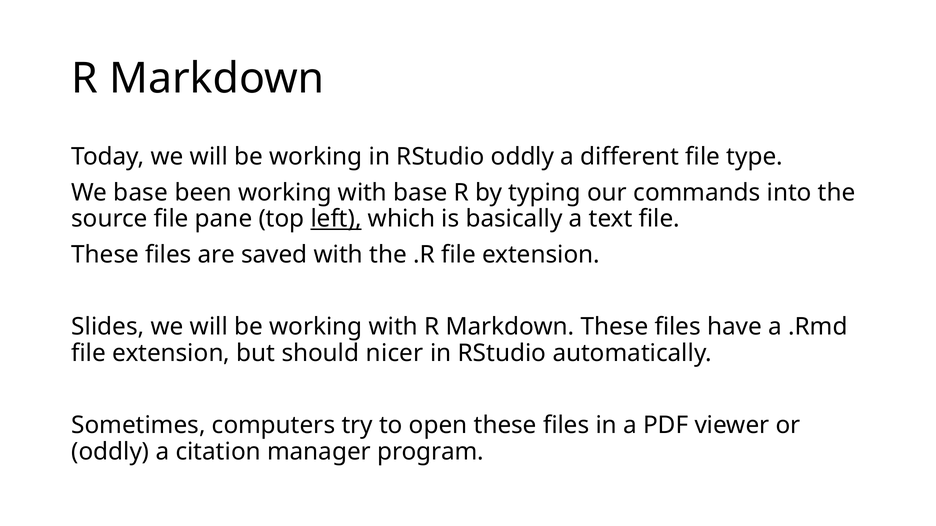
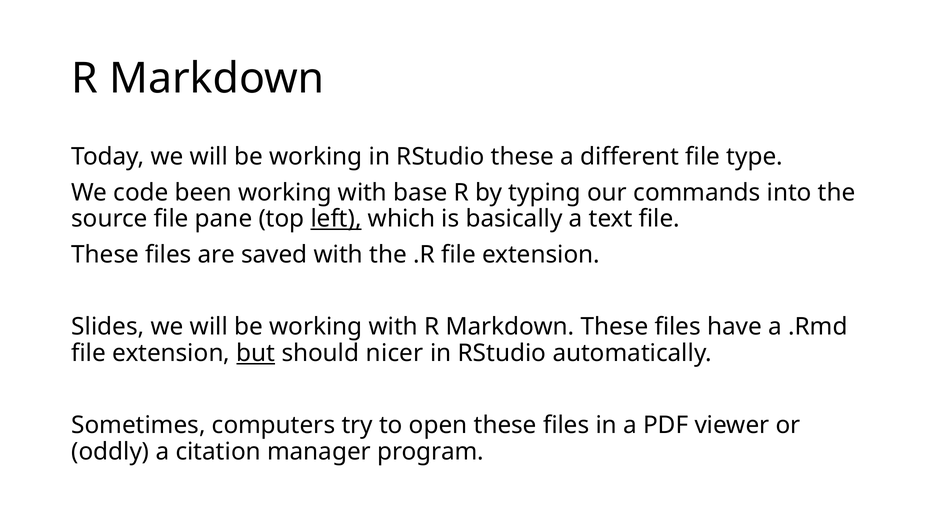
RStudio oddly: oddly -> these (522, 157)
We base: base -> code (141, 193)
but underline: none -> present (256, 354)
